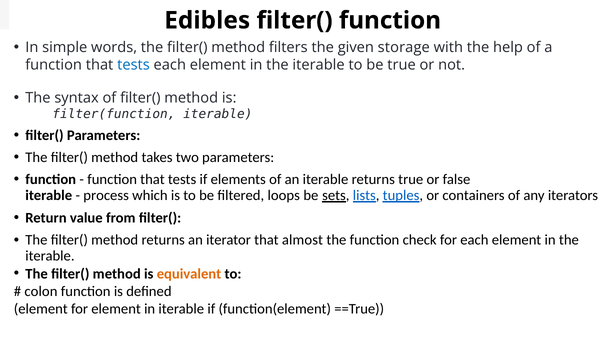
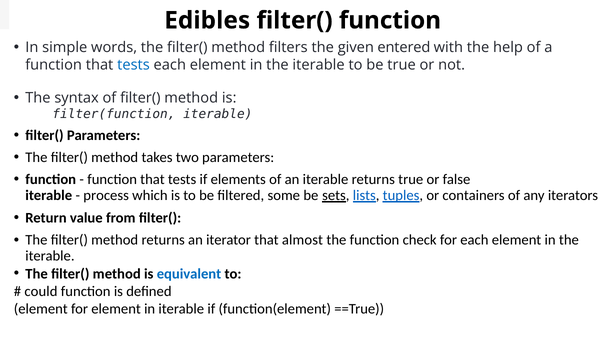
storage: storage -> entered (404, 48)
loops: loops -> some (284, 196)
equivalent colour: orange -> blue (189, 274)
colon: colon -> could (41, 292)
